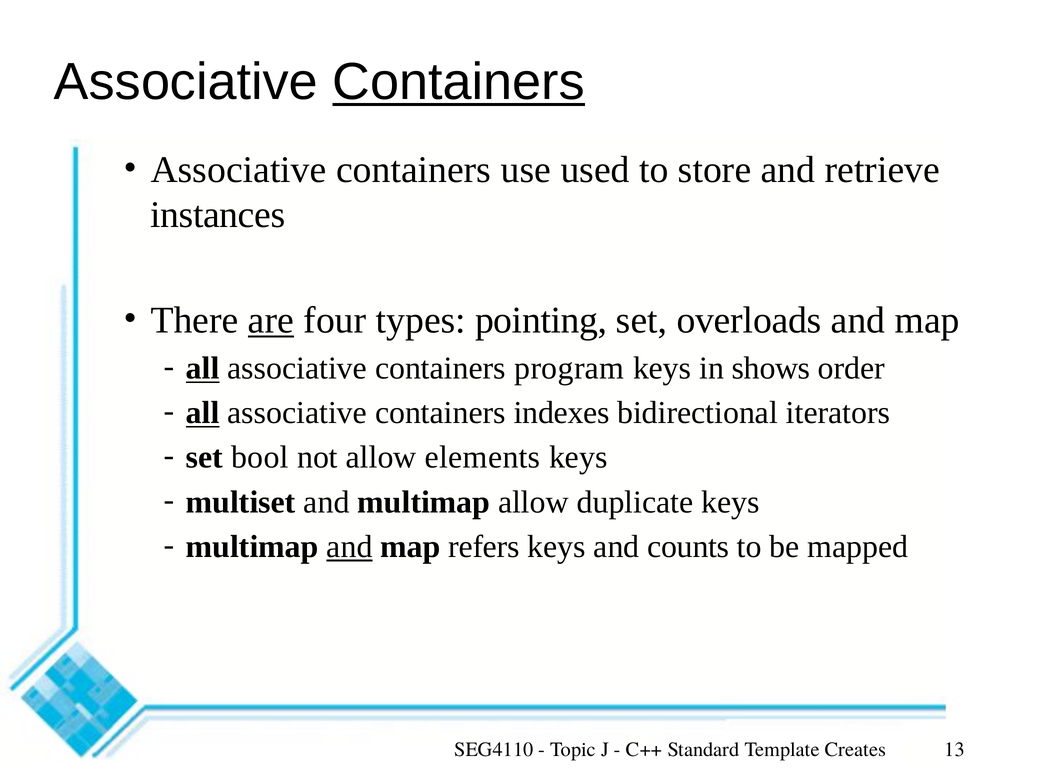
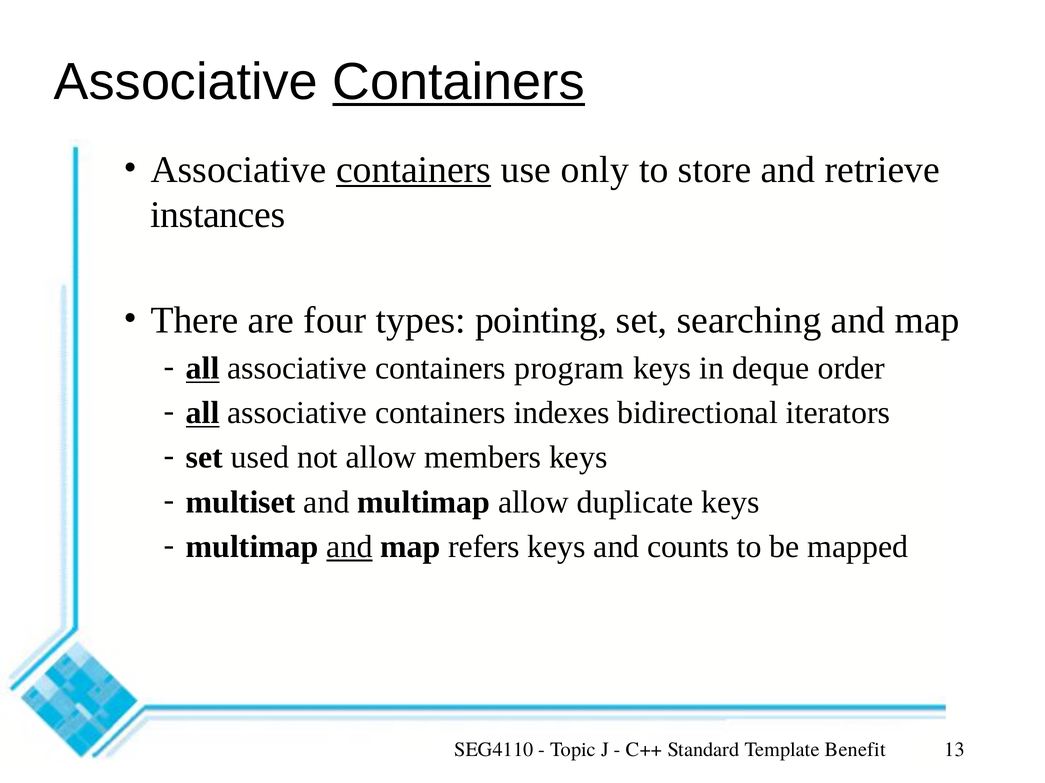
containers underline: none -> present (414, 170)
used: used -> only (595, 170)
are underline: present -> none (271, 321)
overloads: overloads -> searching (749, 321)
shows: shows -> deque (771, 368)
bool: bool -> used (260, 458)
elements: elements -> members (483, 458)
Creates: Creates -> Benefit (855, 750)
